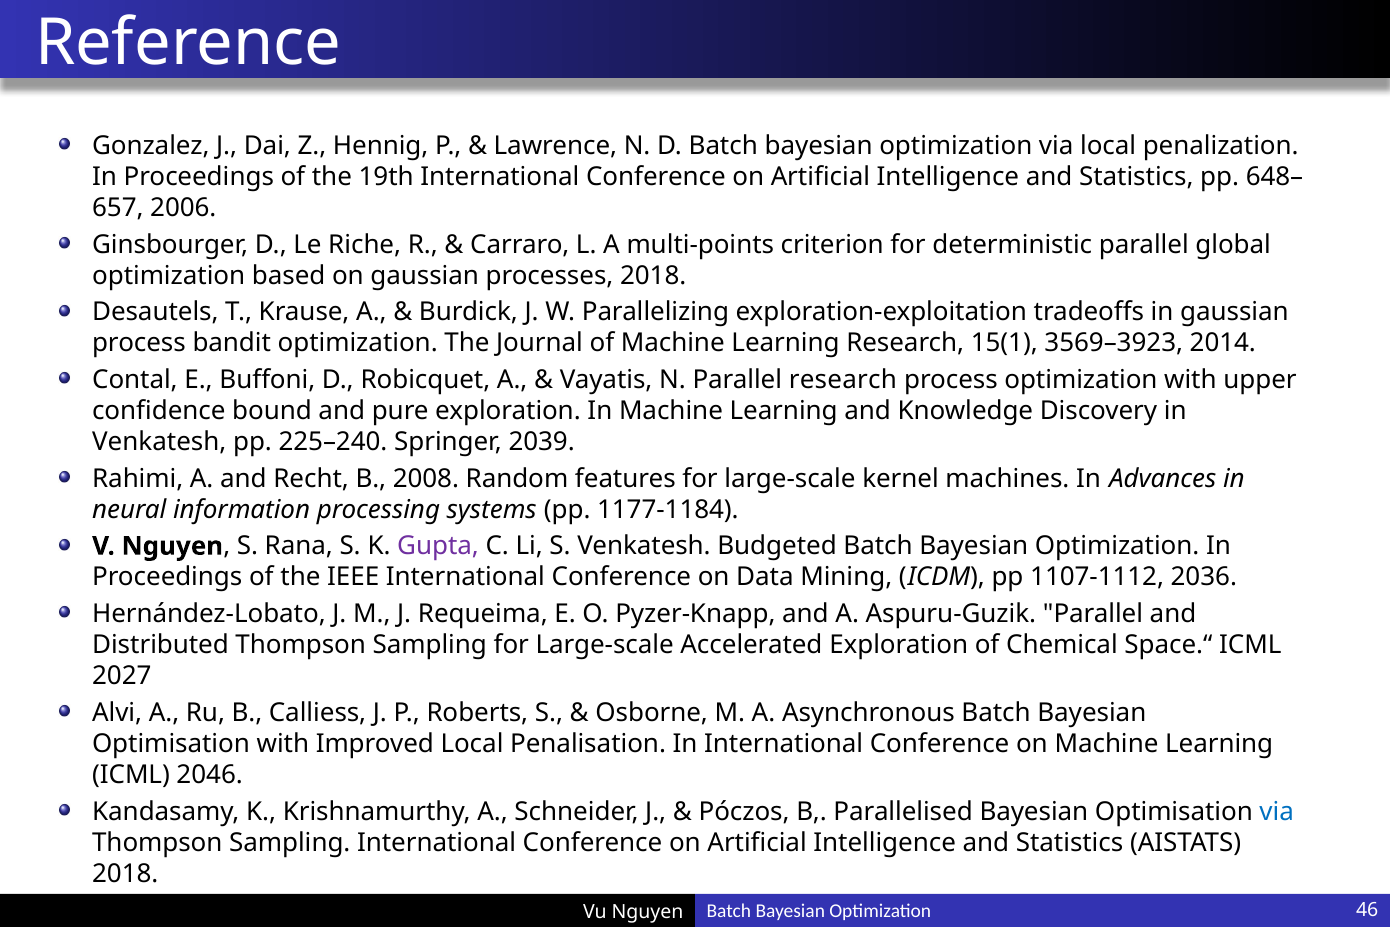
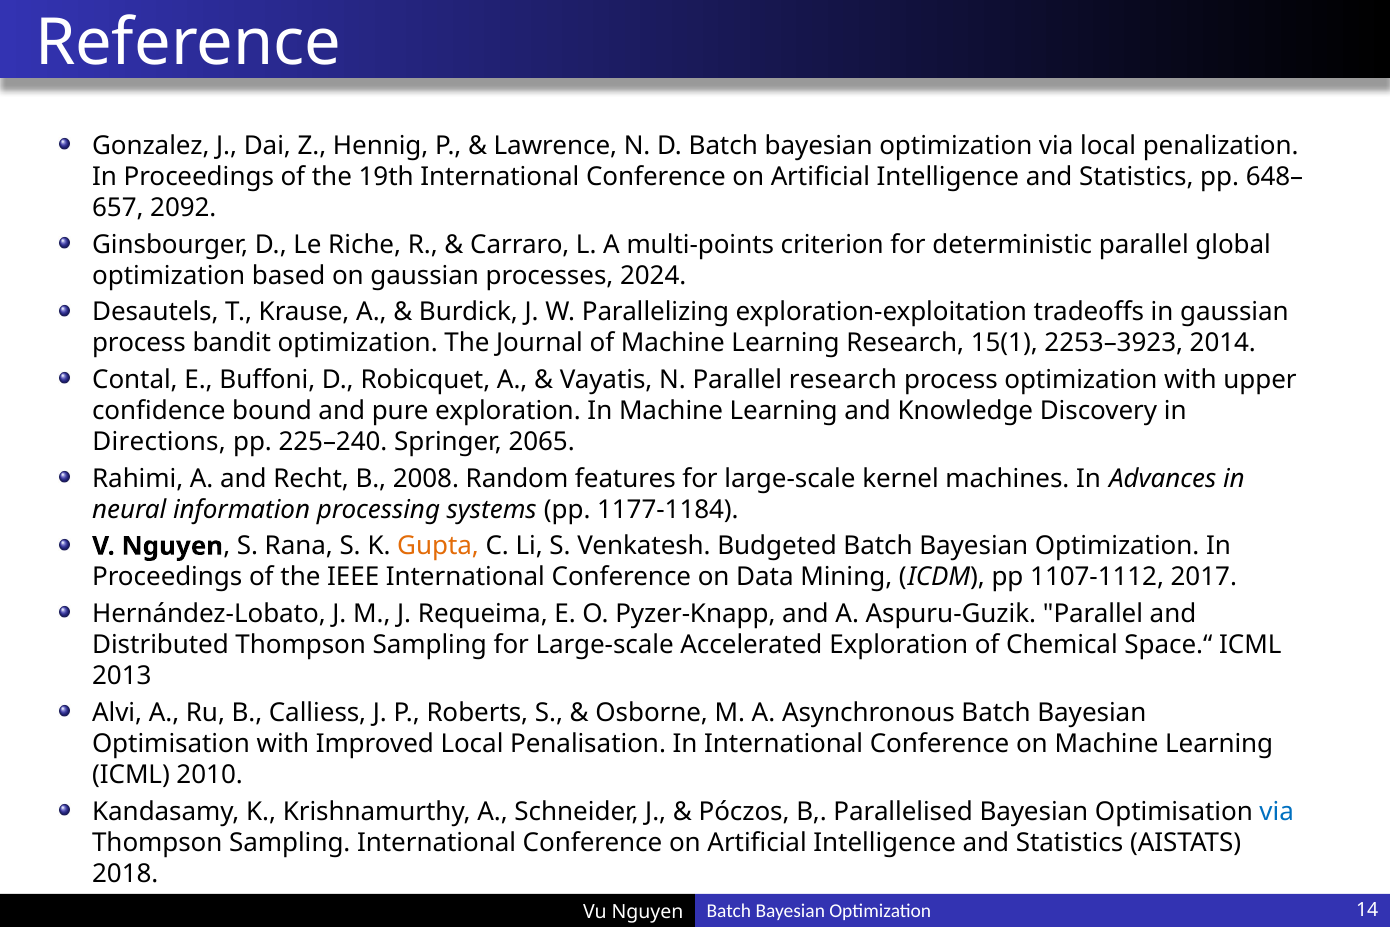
2006: 2006 -> 2092 (183, 208)
processes 2018: 2018 -> 2024 (653, 276)
3569–3923: 3569–3923 -> 2253–3923 (1114, 343)
Venkatesh: Venkatesh -> Directions (159, 442)
2039: 2039 -> 2065 (542, 442)
Gupta colour: purple -> orange (438, 546)
2036: 2036 -> 2017 (1204, 577)
2027: 2027 -> 2013 (122, 676)
2046: 2046 -> 2010 (210, 775)
46: 46 -> 14 (1367, 910)
